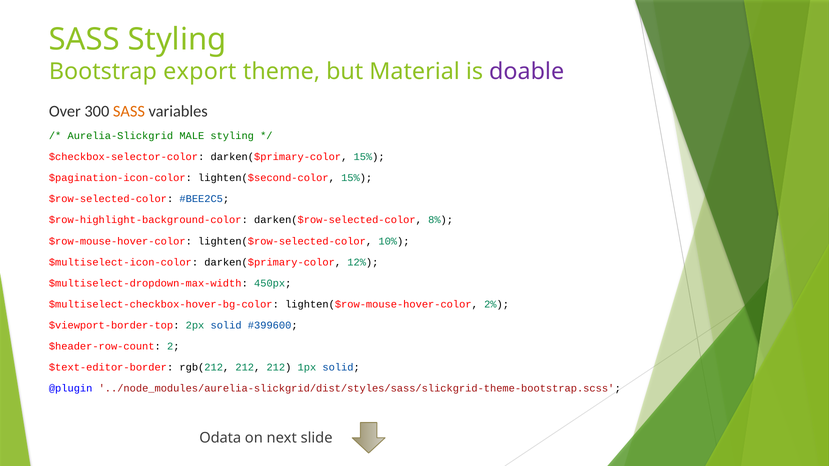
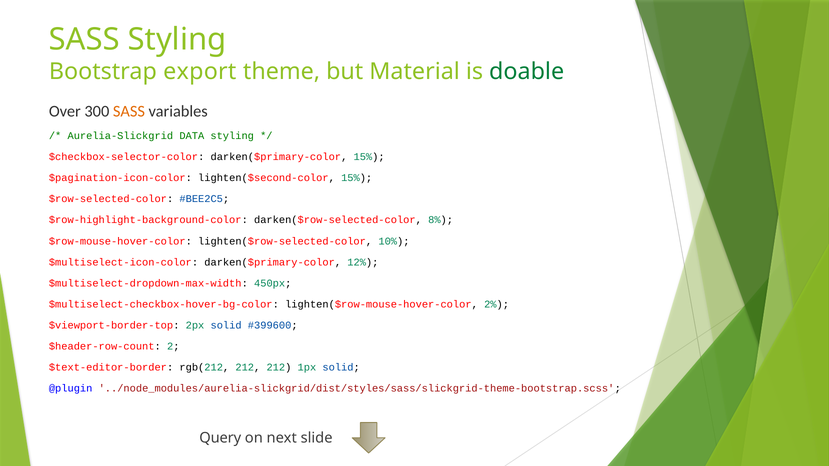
doable colour: purple -> green (527, 71)
MALE: MALE -> DATA (192, 136)
Odata: Odata -> Query (220, 438)
